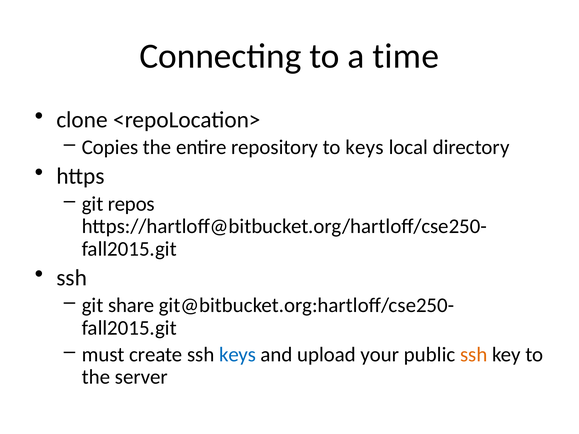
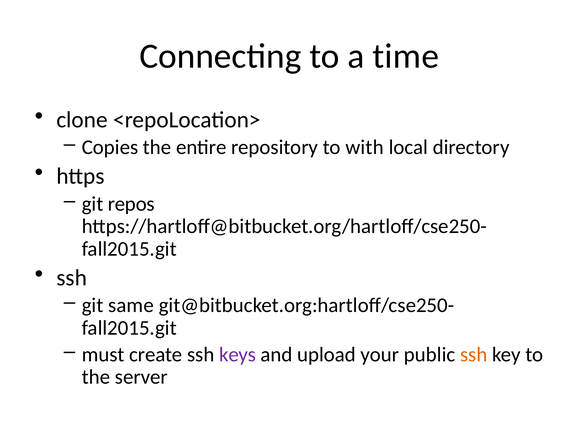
to keys: keys -> with (365, 147)
share: share -> same (131, 305)
keys colour: blue -> purple (238, 355)
